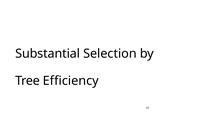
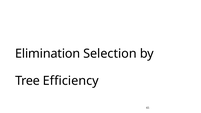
Substantial: Substantial -> Elimination (48, 54)
